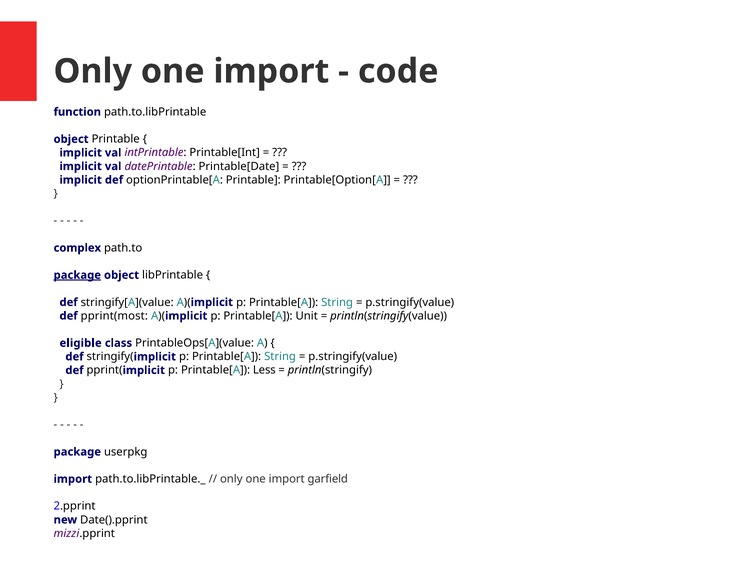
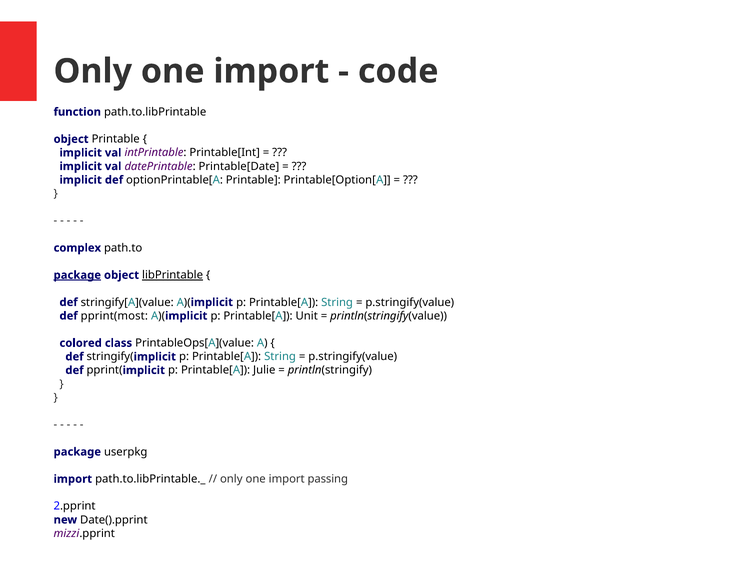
libPrintable underline: none -> present (173, 275)
eligible: eligible -> colored (81, 343)
Less: Less -> Julie (264, 371)
garfield: garfield -> passing (328, 479)
